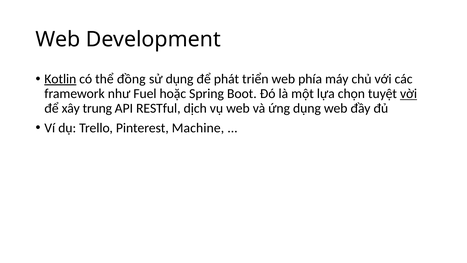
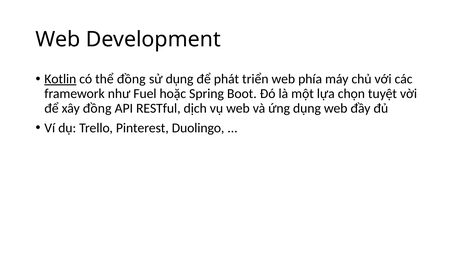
vời underline: present -> none (409, 94)
xây trung: trung -> đồng (97, 108)
Machine: Machine -> Duolingo (198, 128)
